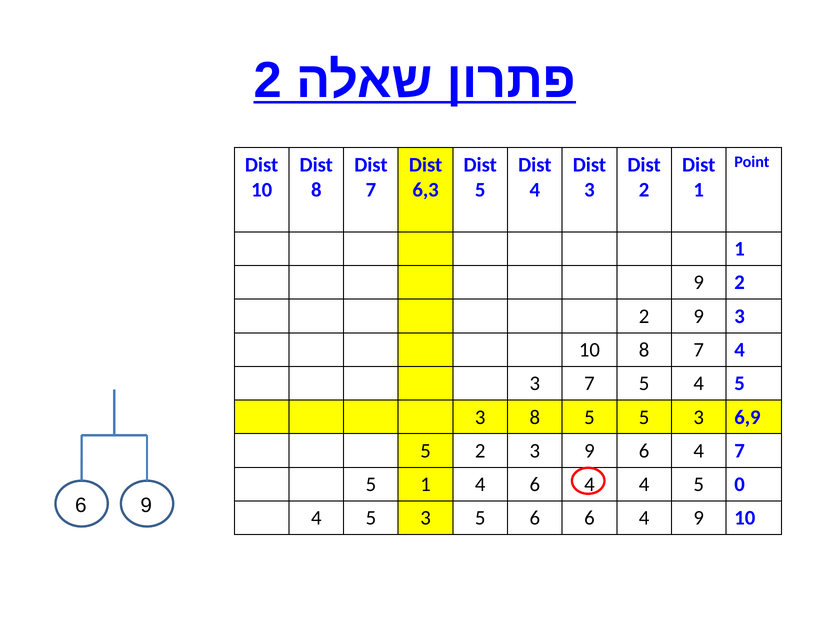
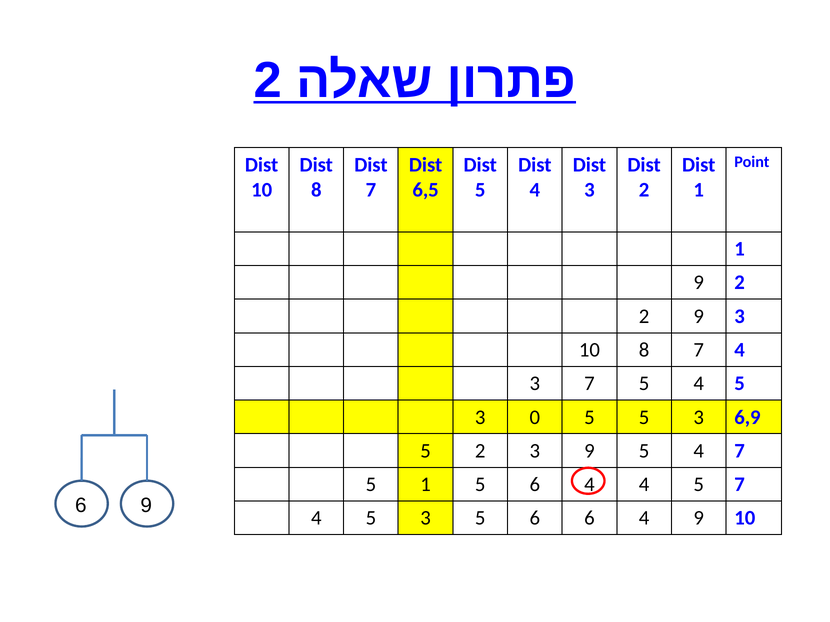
6,3: 6,3 -> 6,5 (426, 190)
3 8: 8 -> 0 (535, 417)
9 6: 6 -> 5 (644, 451)
1 4: 4 -> 5 (480, 485)
5 0: 0 -> 7 (740, 485)
